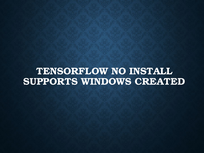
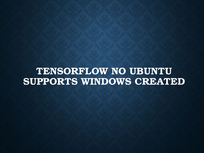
INSTALL: INSTALL -> UBUNTU (151, 71)
